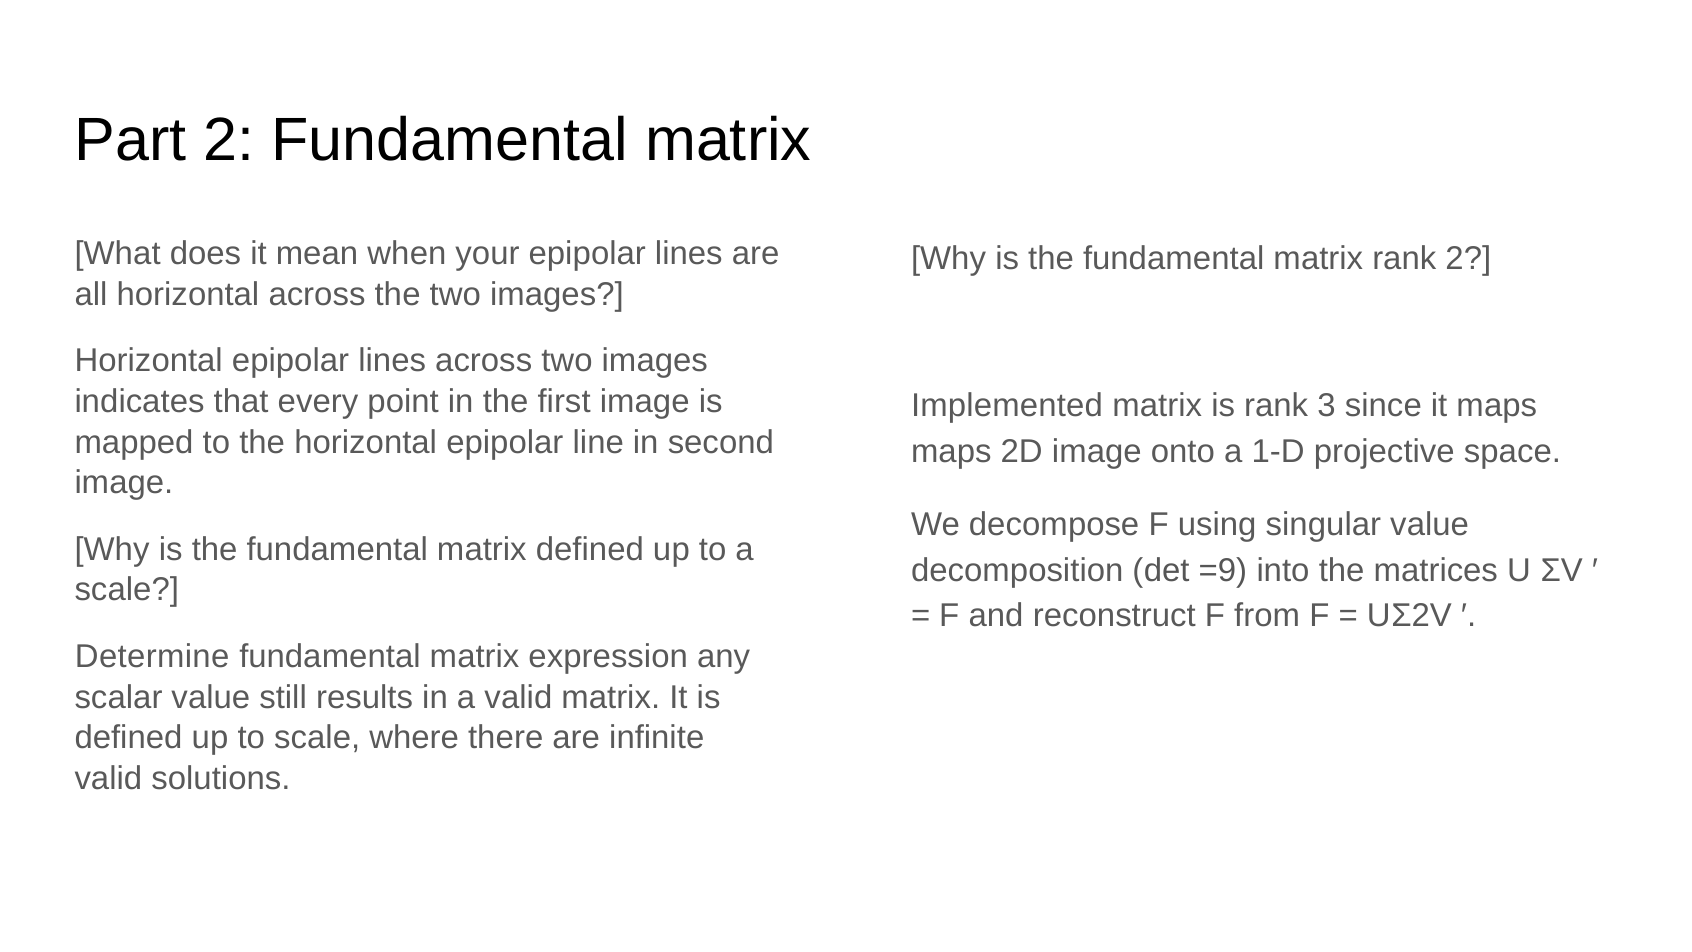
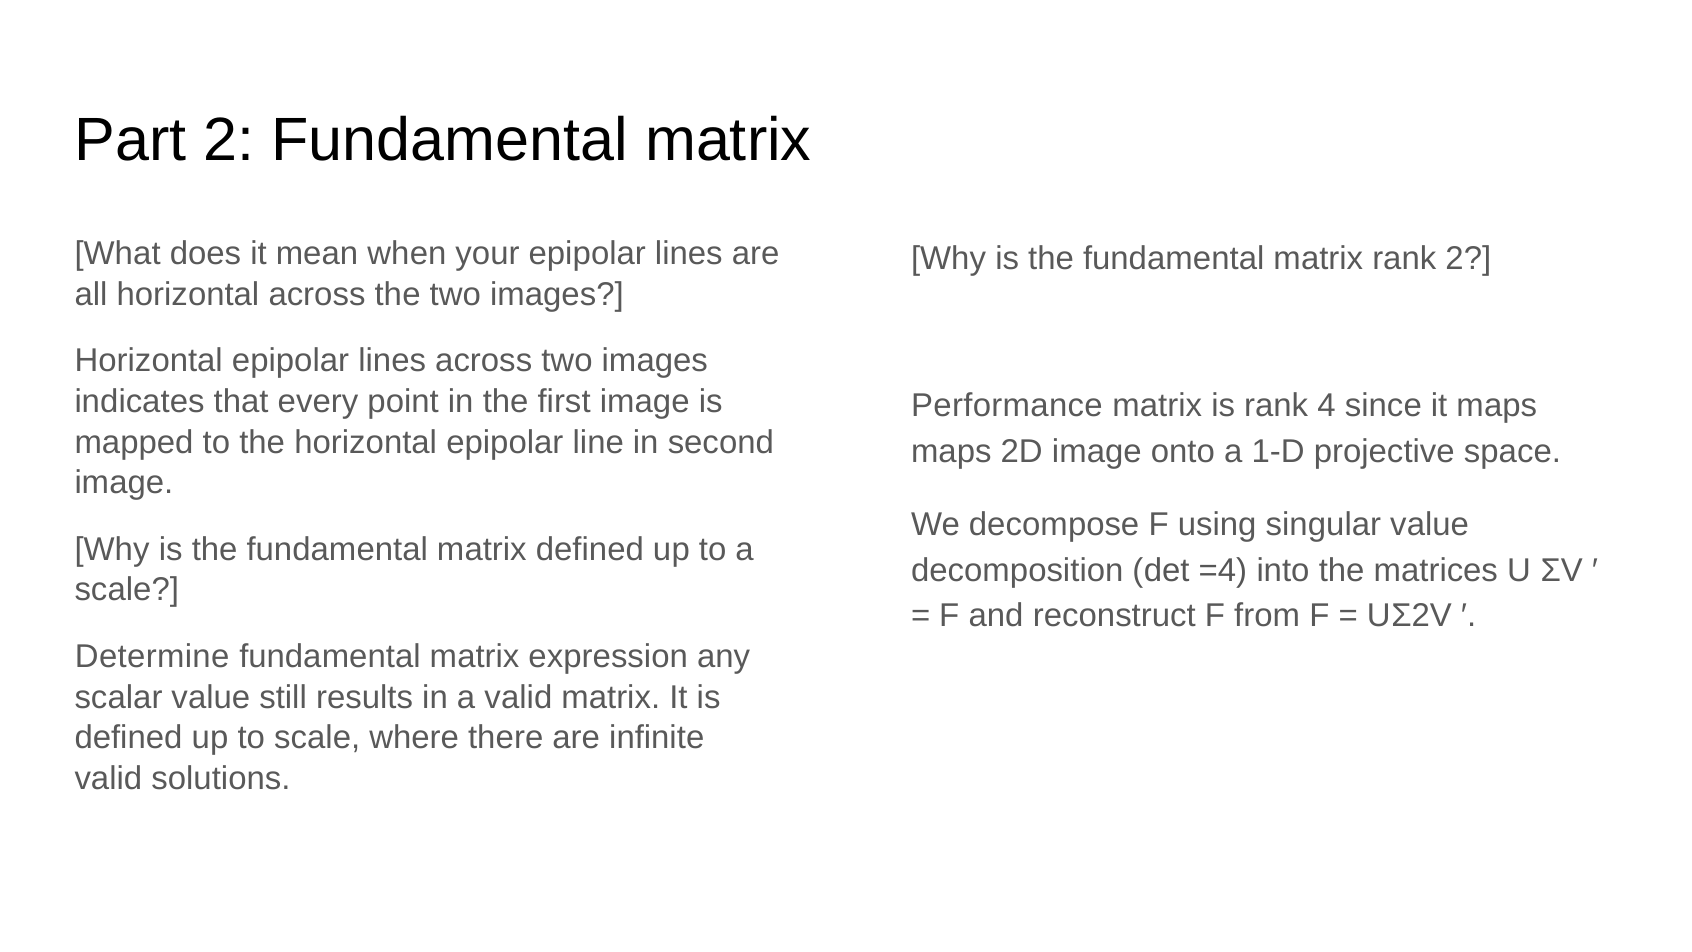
Implemented: Implemented -> Performance (1007, 406)
3: 3 -> 4 (1327, 406)
=9: =9 -> =4 (1223, 570)
